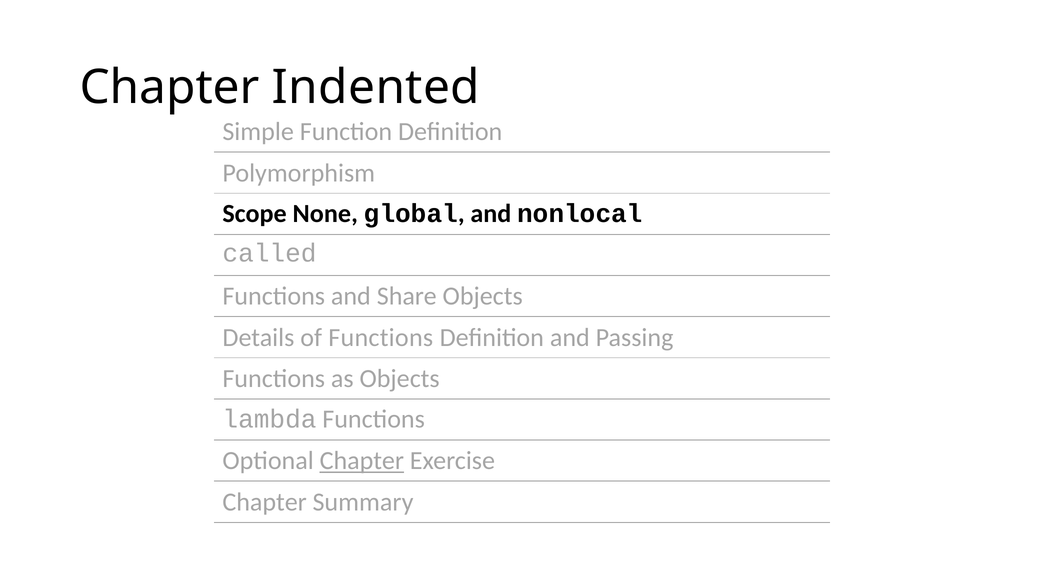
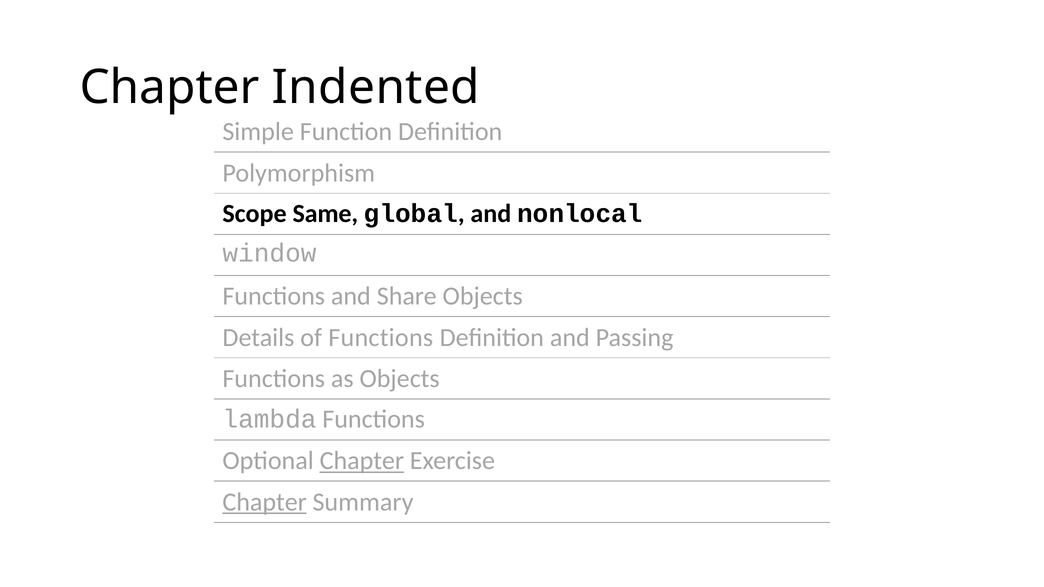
None: None -> Same (325, 214)
called: called -> window (269, 253)
Chapter underline: none -> present (265, 502)
